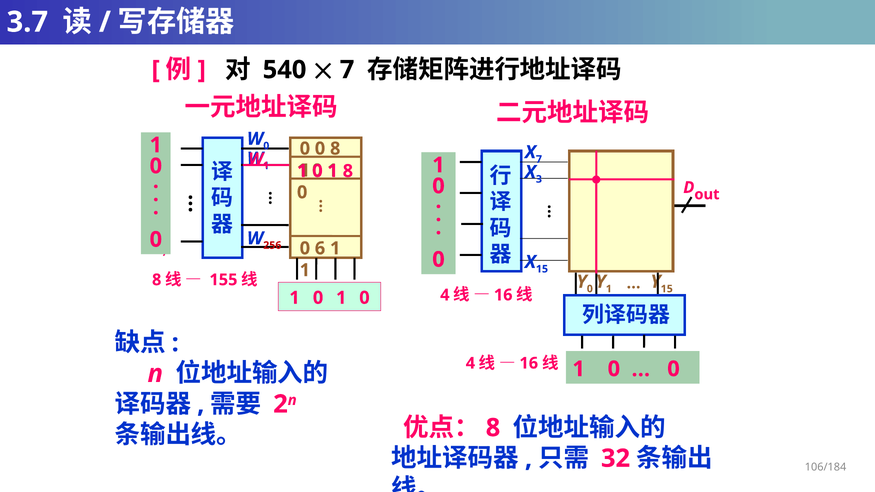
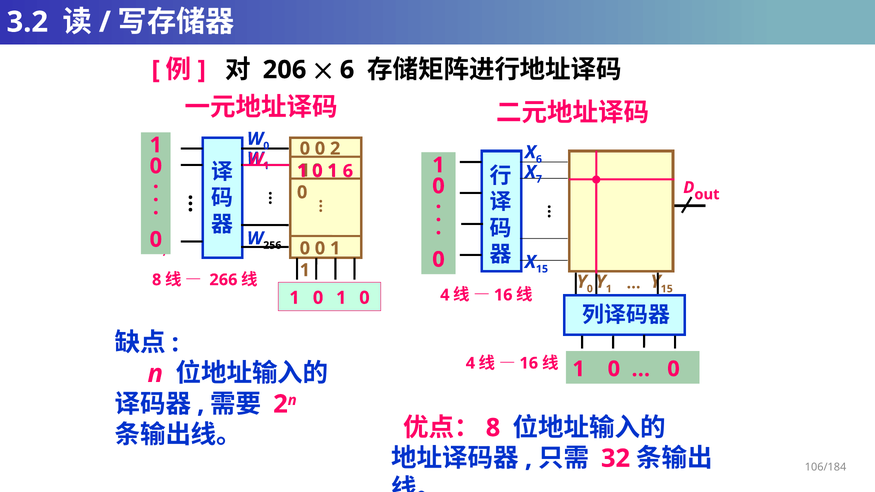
3.7: 3.7 -> 3.2 (27, 22)
540: 540 -> 206 (285, 70)
7: 7 -> 6 (347, 70)
0 8: 8 -> 2 (335, 149)
7: 7 -> 6 (539, 159)
8: 8 -> 6 (348, 171)
3: 3 -> 7 (539, 179)
256 colour: red -> black (272, 245)
6: 6 -> 0 (320, 248)
155: 155 -> 266 (223, 280)
